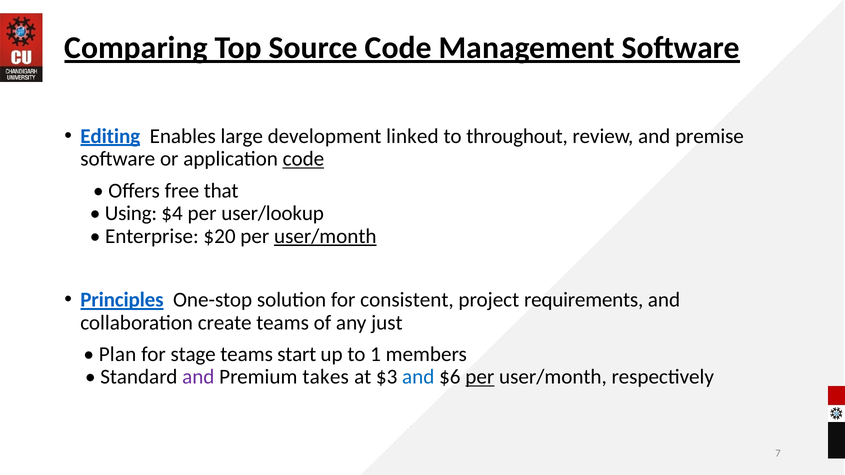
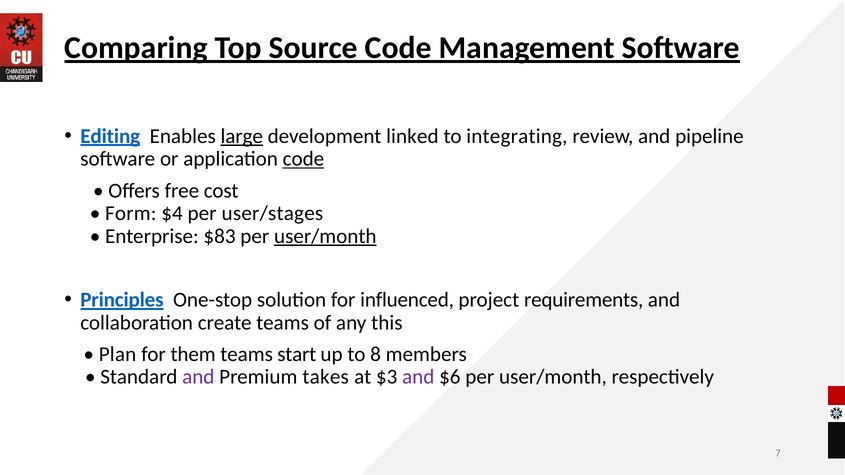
large underline: none -> present (242, 136)
throughout: throughout -> integrating (517, 136)
premise: premise -> pipeline (709, 136)
that: that -> cost (221, 191)
Using: Using -> Form (131, 214)
user/lookup: user/lookup -> user/stages (272, 214)
$20: $20 -> $83 (220, 236)
consistent: consistent -> influenced (407, 300)
just: just -> this (387, 323)
stage: stage -> them (193, 354)
1: 1 -> 8 (376, 354)
and colour: blue -> purple (418, 377)
per underline: present -> none (480, 377)
